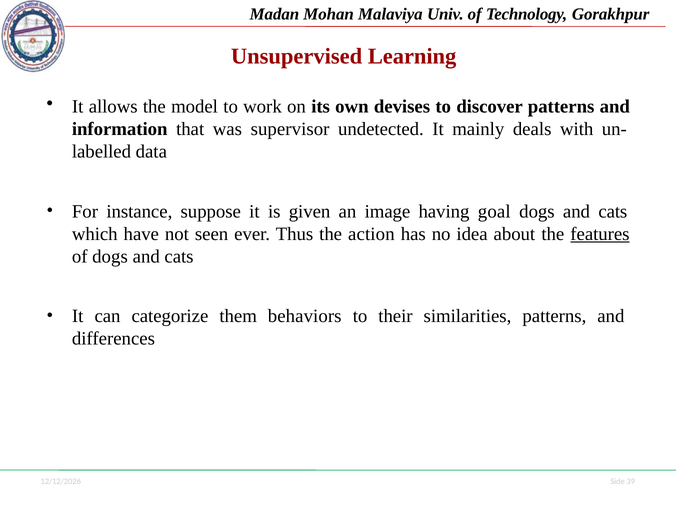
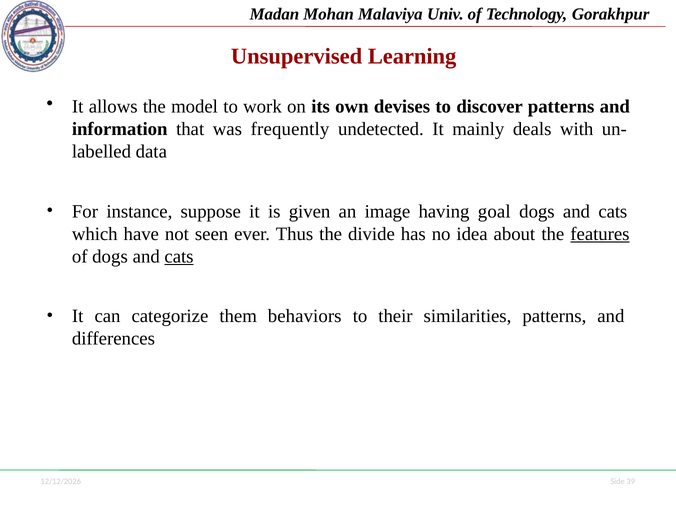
supervisor: supervisor -> frequently (290, 129)
action: action -> divide (371, 234)
cats underline: none -> present (179, 256)
